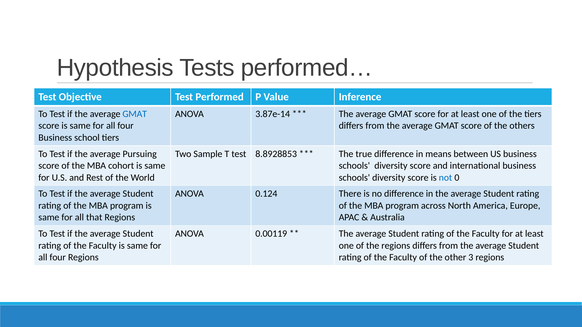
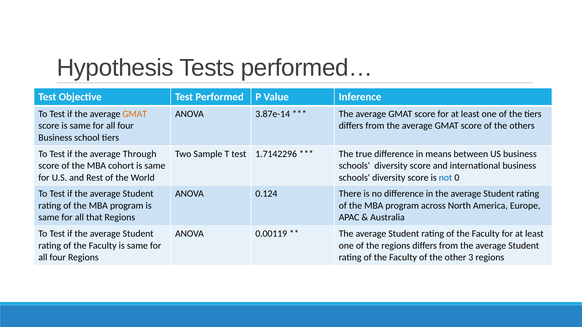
GMAT colour: blue -> orange (135, 114)
Pursuing: Pursuing -> Through (140, 154)
8.8928853: 8.8928853 -> 1.7142296 (276, 154)
